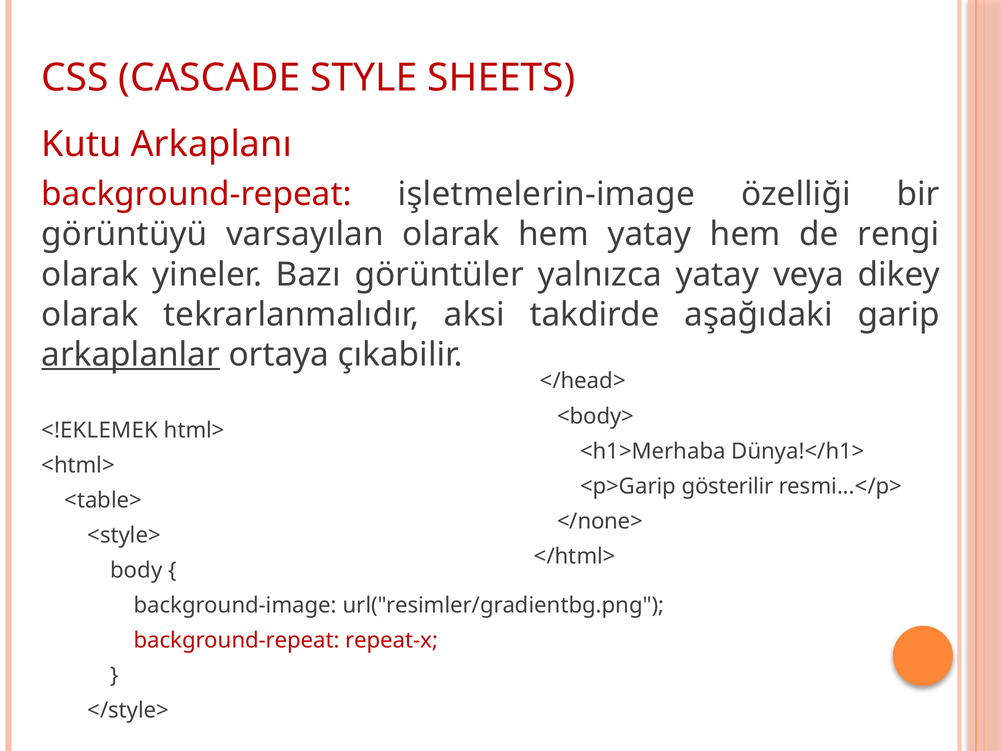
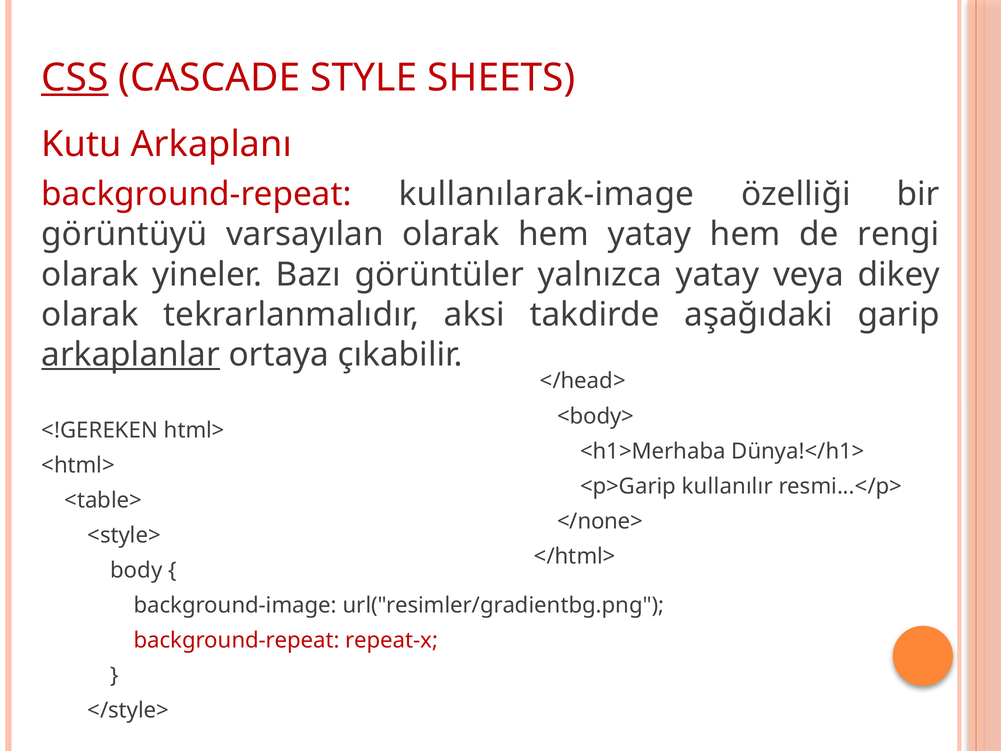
CSS underline: none -> present (75, 78)
işletmelerin-image: işletmelerin-image -> kullanılarak-image (546, 194)
<!EKLEMEK: <!EKLEMEK -> <!GEREKEN (100, 430)
gösterilir: gösterilir -> kullanılır (727, 486)
